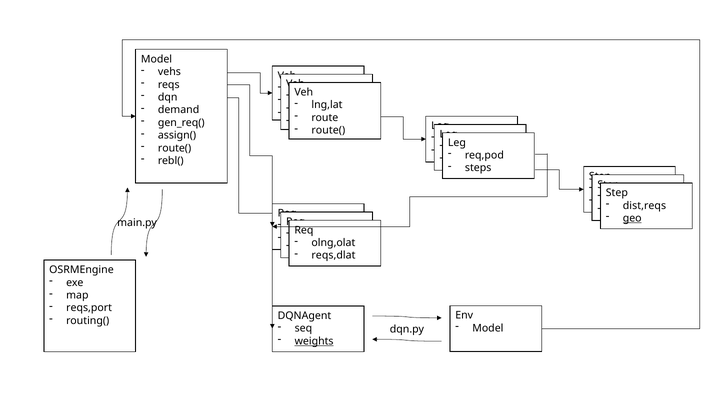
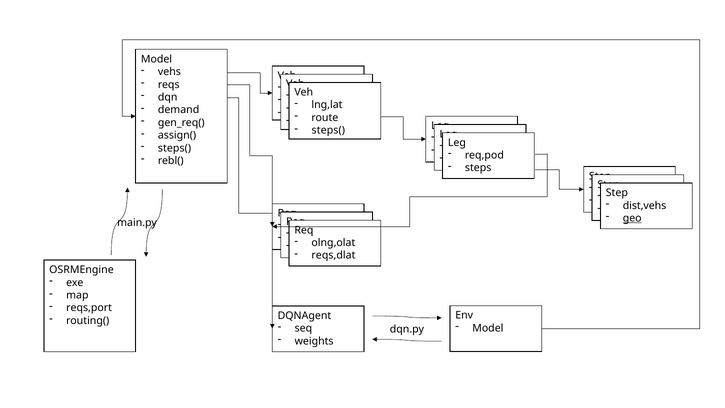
route(: route( -> steps( (328, 130)
route(: route( -> steps( (175, 148)
dist,reqs: dist,reqs -> dist,vehs (645, 205)
weights underline: present -> none (314, 341)
